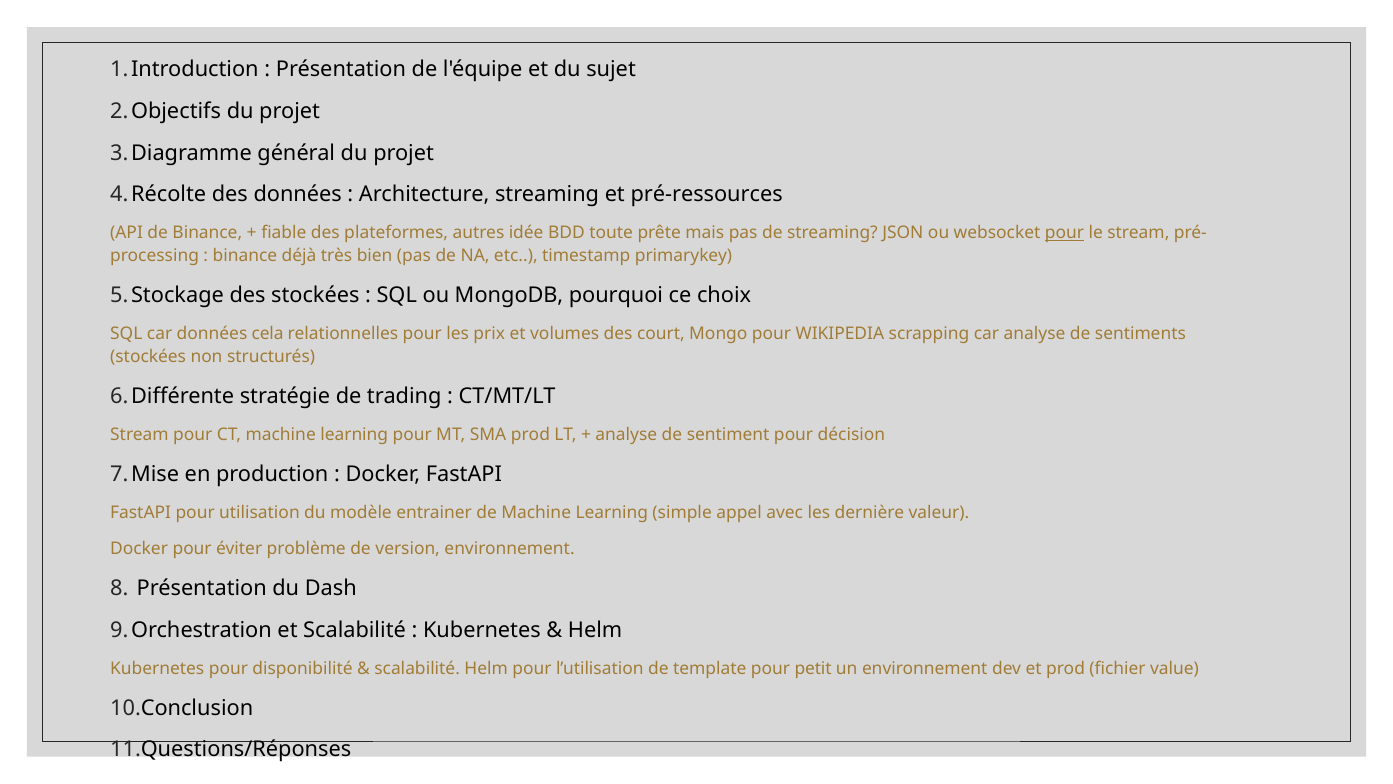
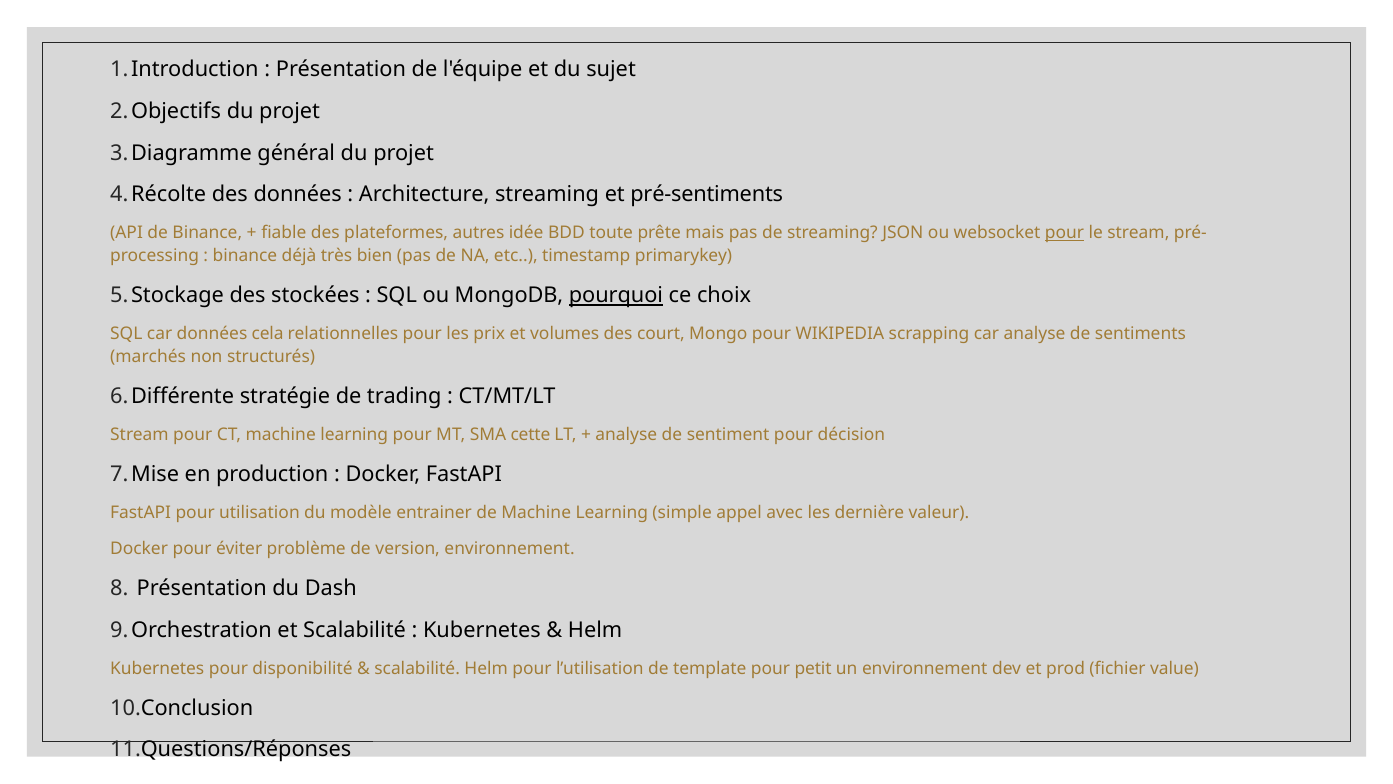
pré-ressources: pré-ressources -> pré-sentiments (707, 195)
pourquoi underline: none -> present (616, 295)
stockées: stockées -> marchés (148, 357)
SMA prod: prod -> cette (530, 435)
